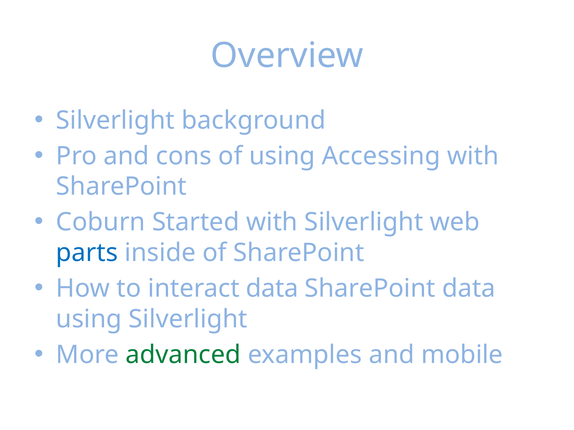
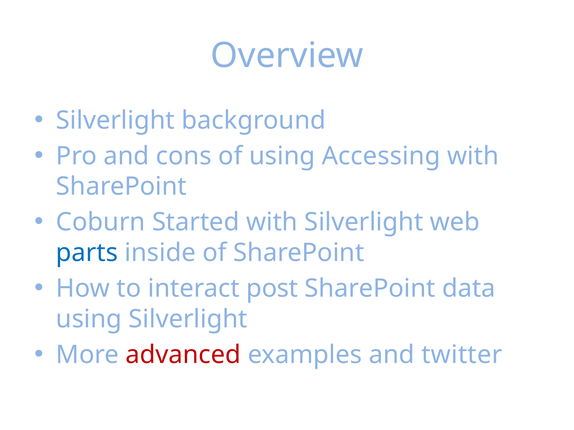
interact data: data -> post (272, 289)
advanced colour: green -> red (183, 355)
mobile: mobile -> twitter (462, 355)
